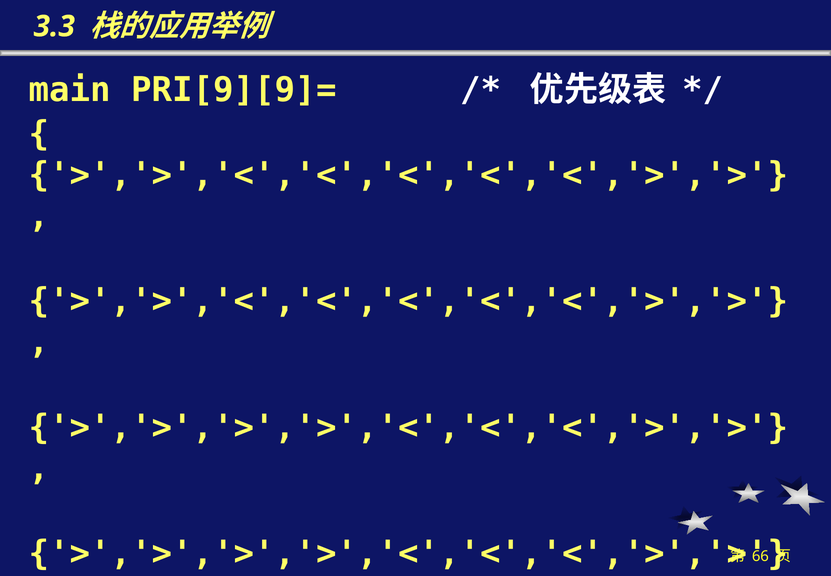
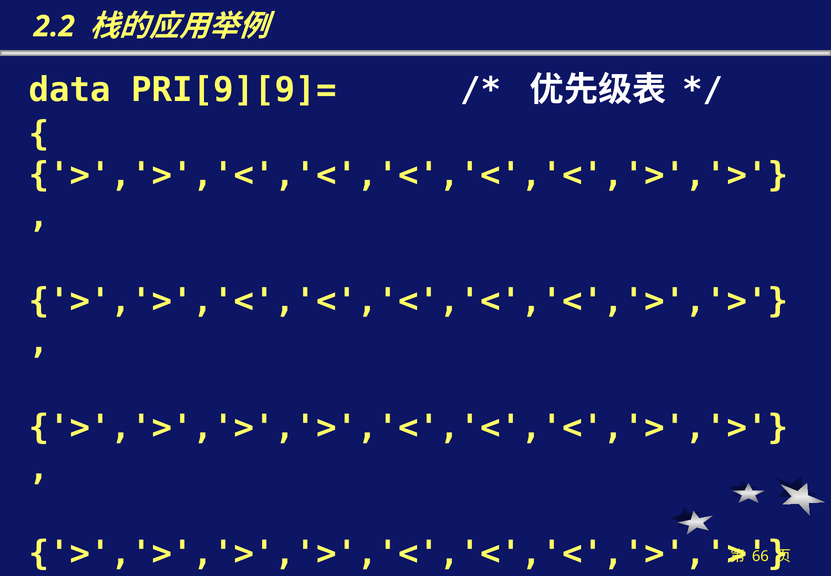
3.3: 3.3 -> 2.2 (54, 26)
main: main -> data (70, 90)
